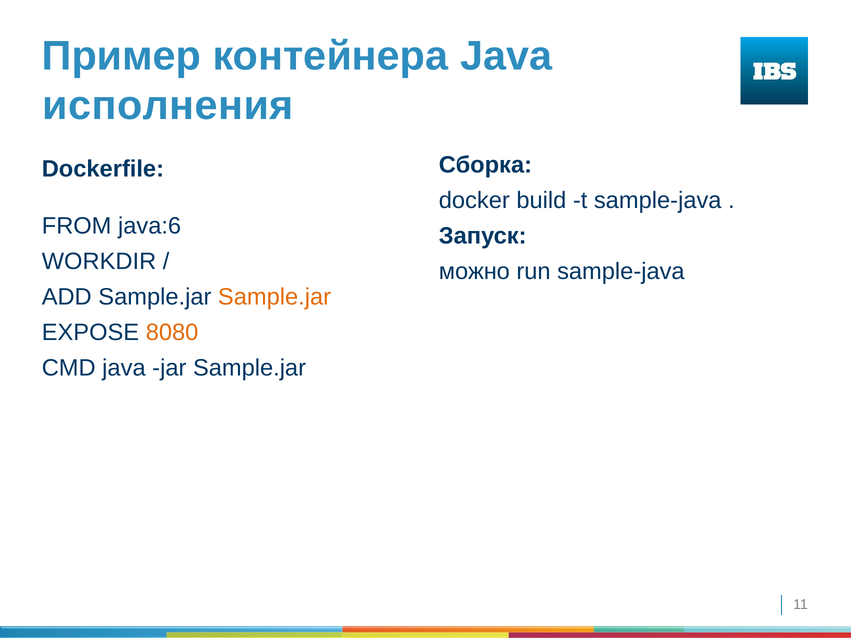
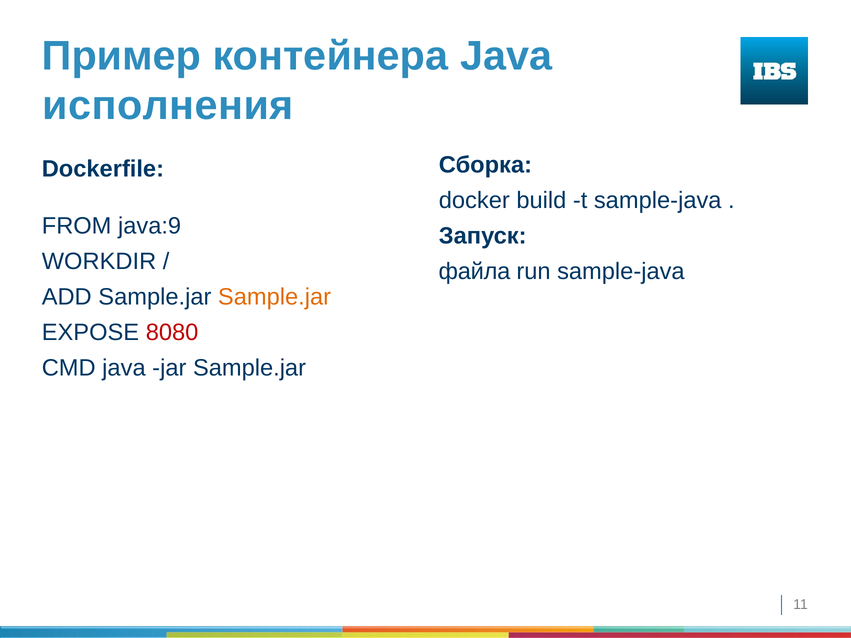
java:6: java:6 -> java:9 (150, 226)
можно: можно -> файла (474, 272)
8080 colour: orange -> red (172, 332)
